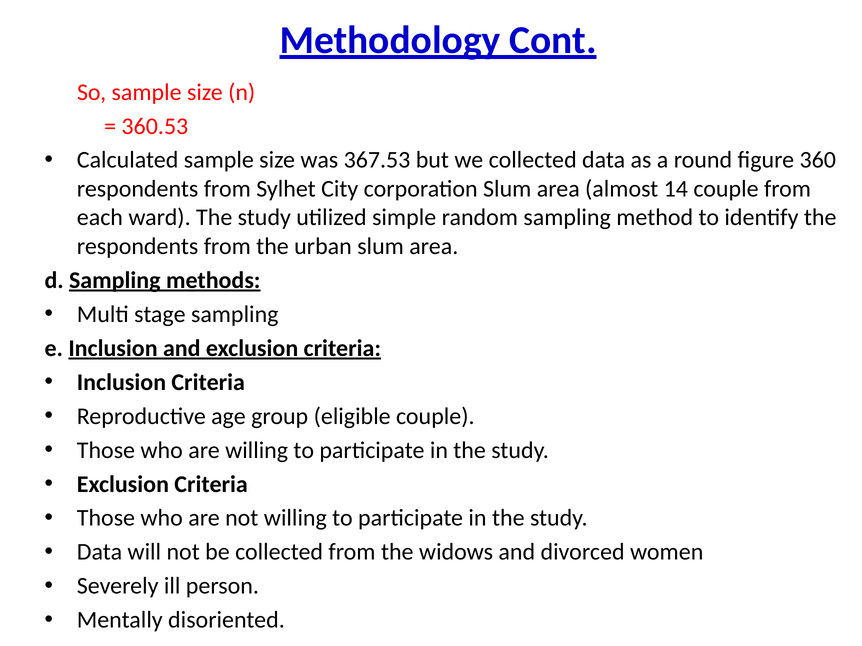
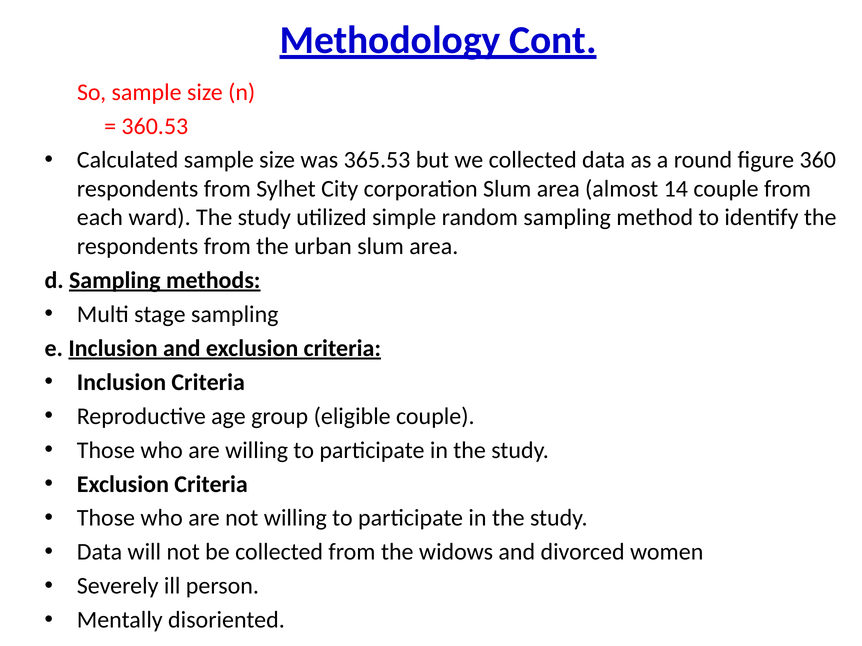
367.53: 367.53 -> 365.53 (377, 160)
